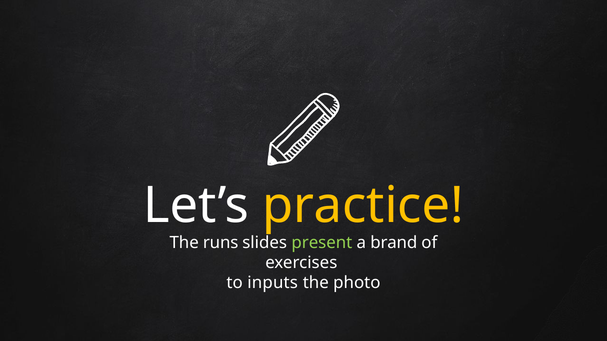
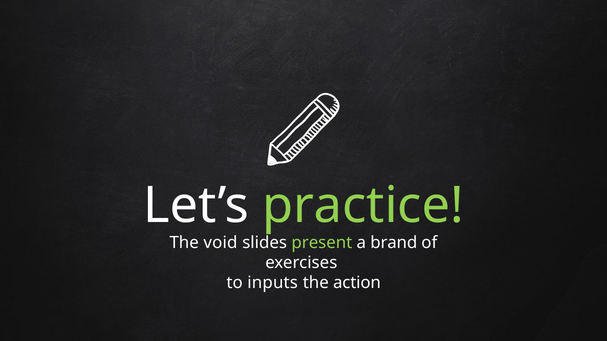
practice colour: yellow -> light green (363, 206)
runs: runs -> void (220, 243)
photo: photo -> action (357, 283)
